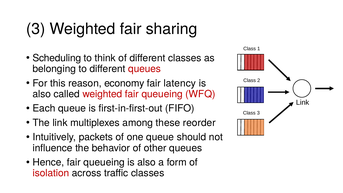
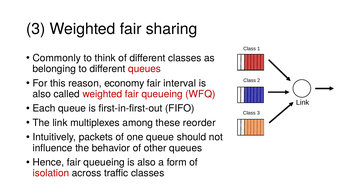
Scheduling: Scheduling -> Commonly (57, 58)
latency: latency -> interval (180, 83)
